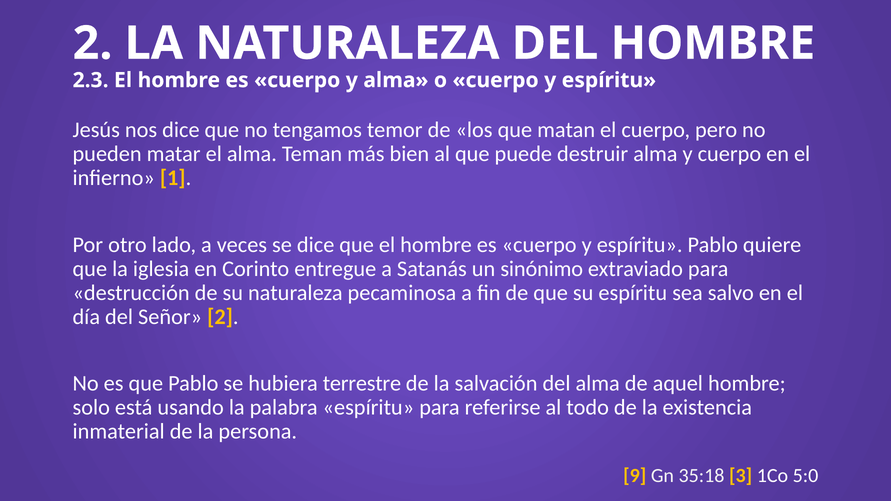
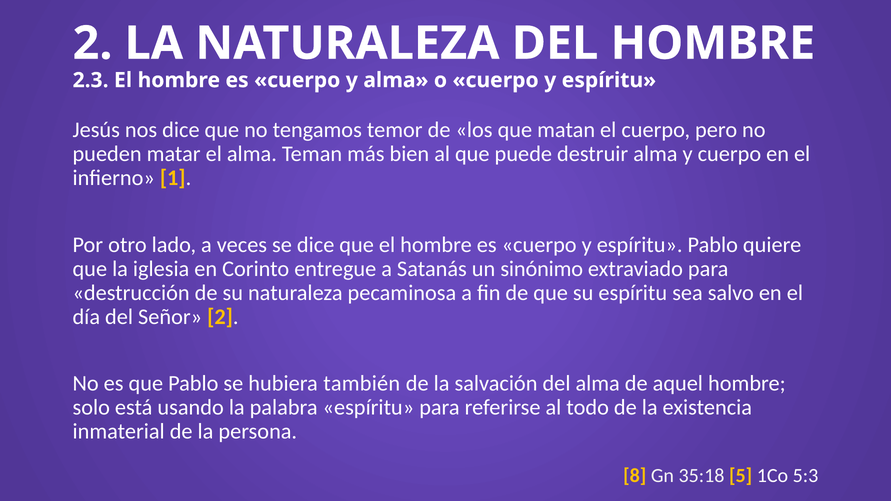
terrestre: terrestre -> también (362, 384)
9: 9 -> 8 (635, 476)
3: 3 -> 5 (741, 476)
5:0: 5:0 -> 5:3 (805, 476)
